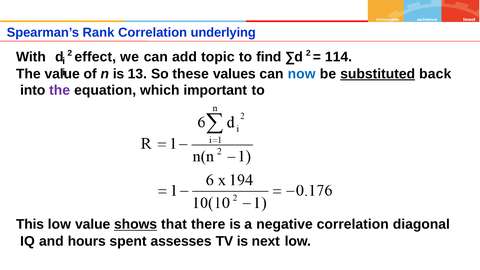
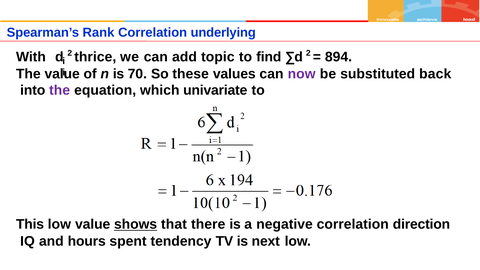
effect: effect -> thrice (95, 57)
114: 114 -> 894 (338, 57)
13: 13 -> 70 (137, 74)
now colour: blue -> purple (302, 74)
substituted underline: present -> none (378, 74)
important: important -> univariate (215, 90)
diagonal: diagonal -> direction (421, 224)
assesses: assesses -> tendency (181, 241)
